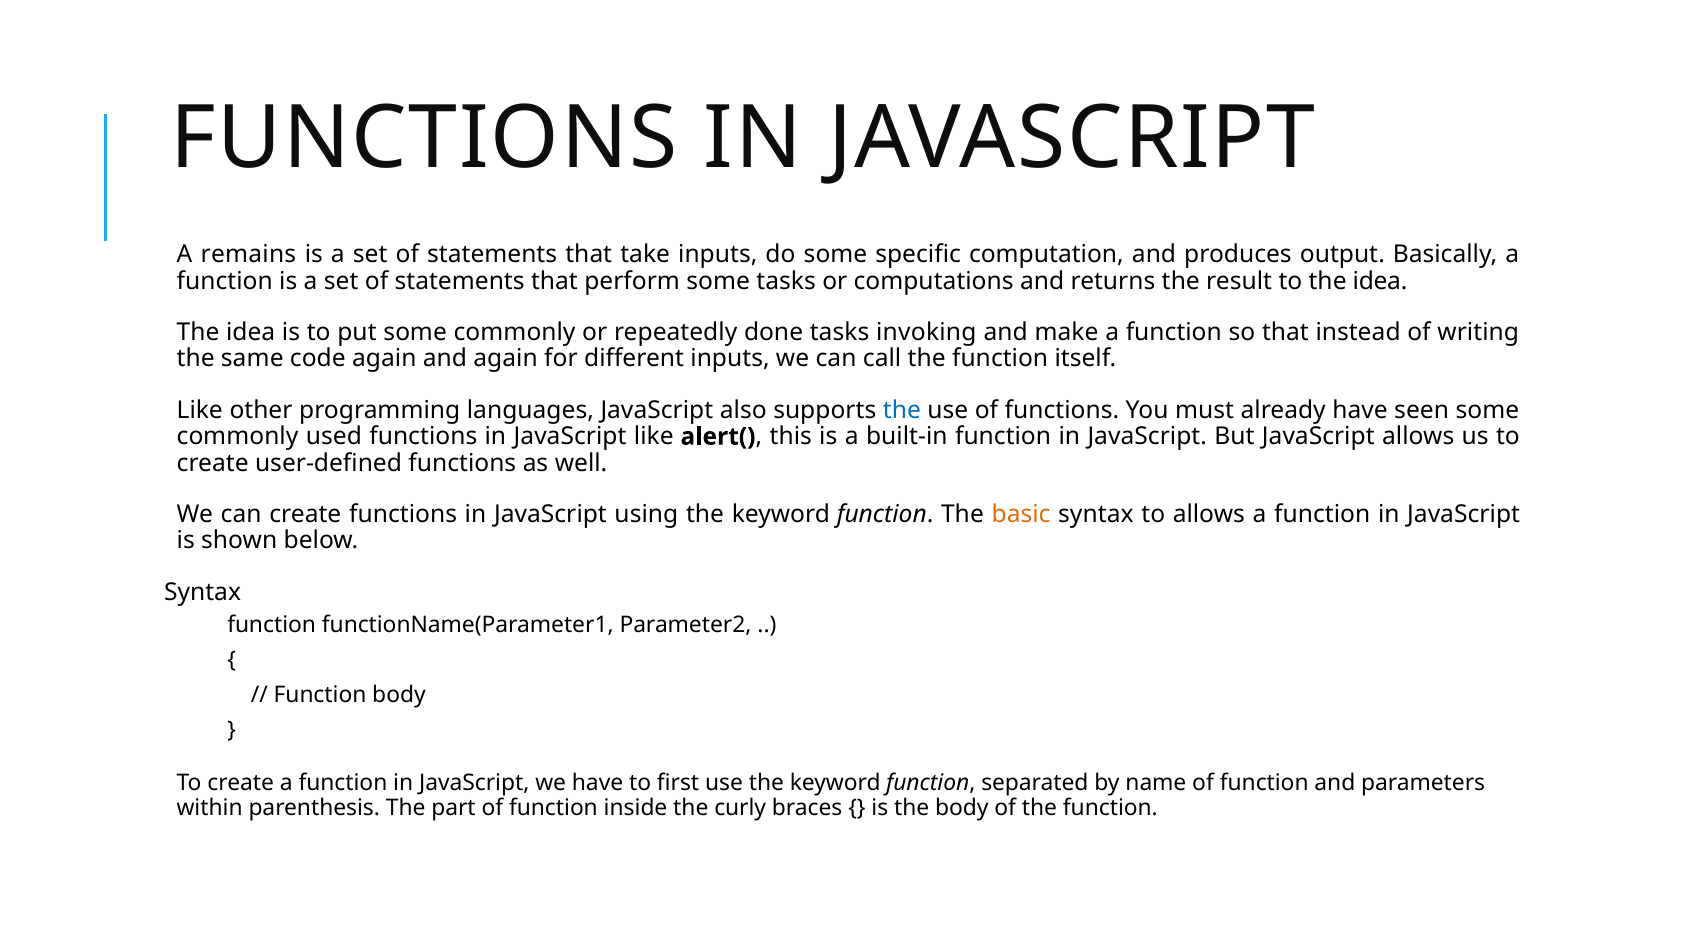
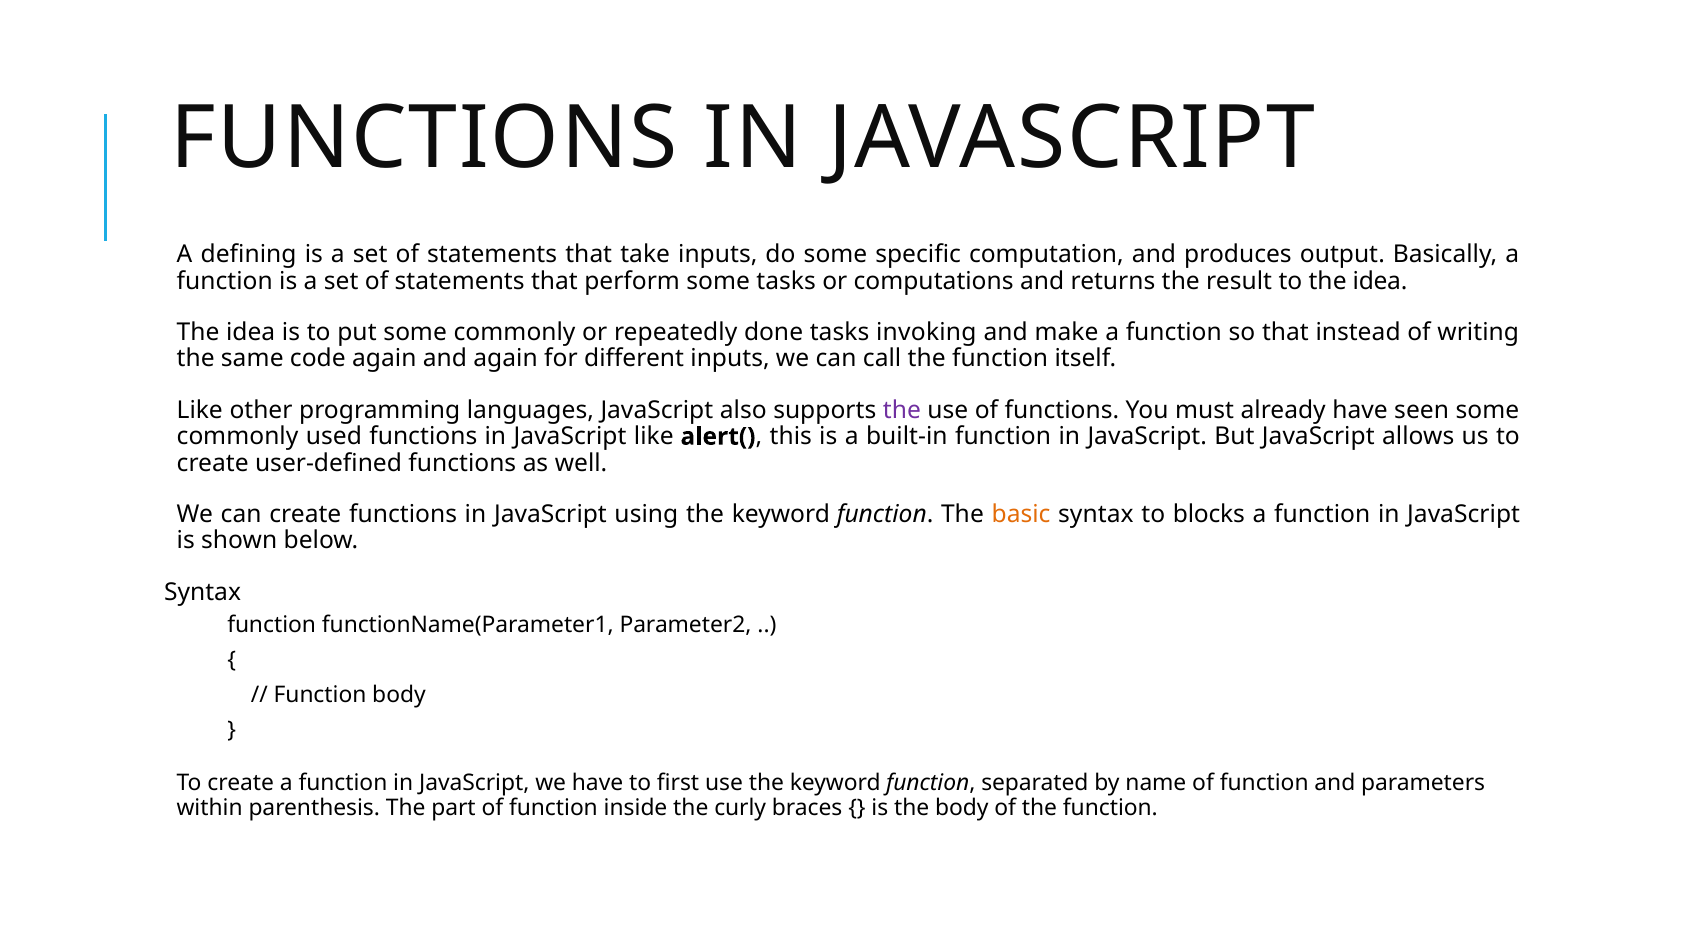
remains: remains -> defining (249, 254)
the colour: blue -> purple (902, 410)
to allows: allows -> blocks (1209, 514)
